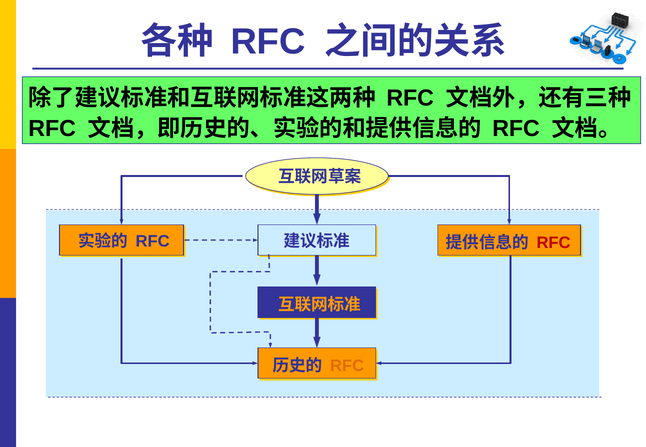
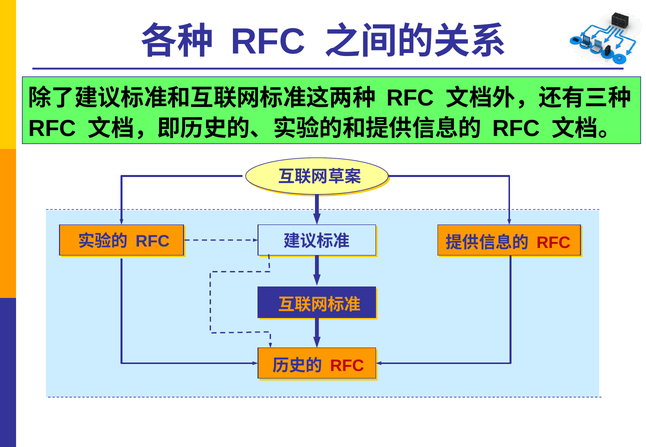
RFC colour: orange -> red (347, 366)
